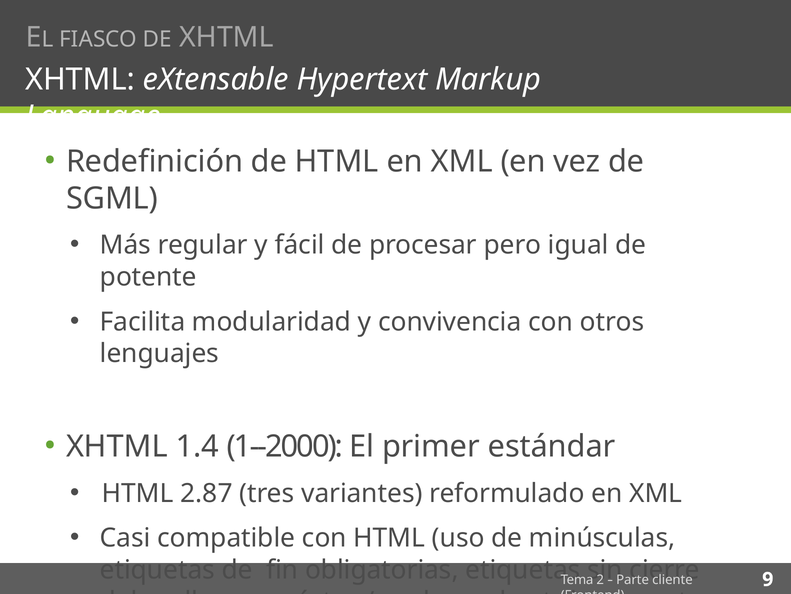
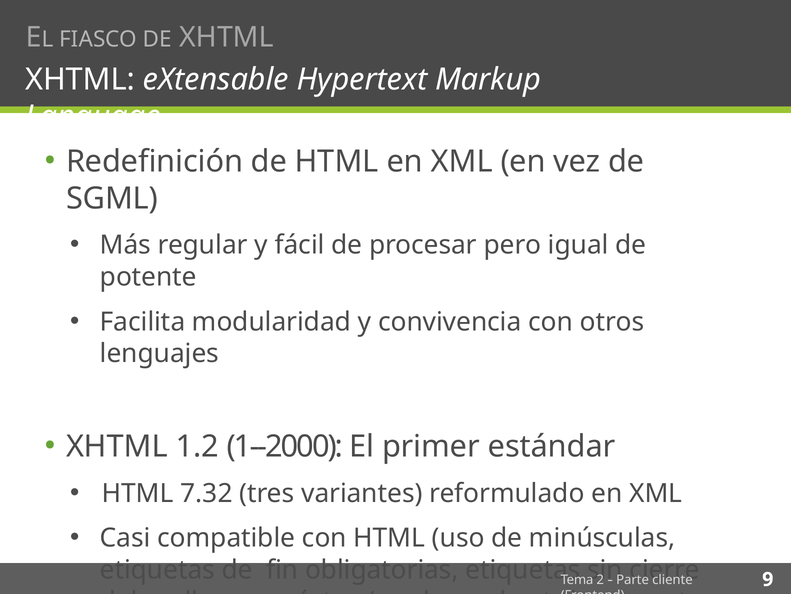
1.4: 1.4 -> 1.2 (197, 446)
2.87: 2.87 -> 7.32 (206, 493)
